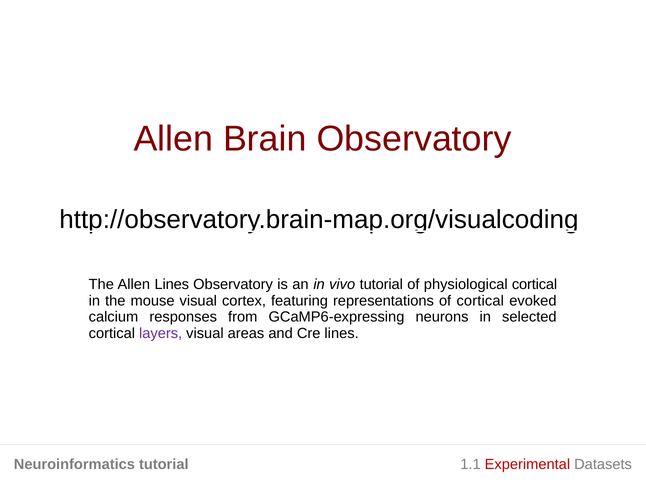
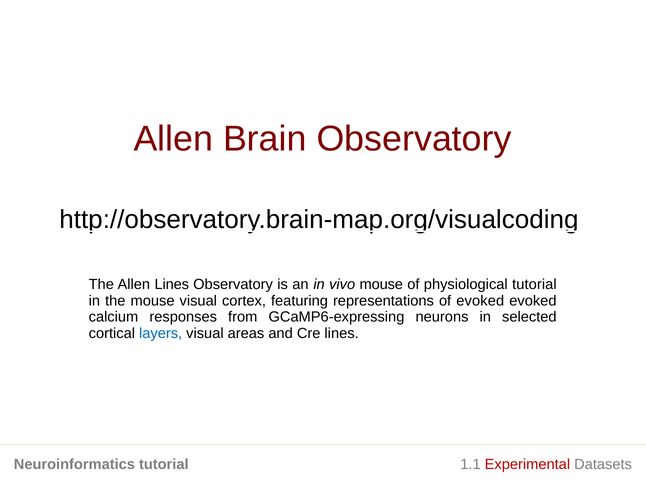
vivo tutorial: tutorial -> mouse (381, 284)
physiological cortical: cortical -> tutorial (534, 284)
of cortical: cortical -> evoked (480, 300)
layers colour: purple -> blue (161, 333)
